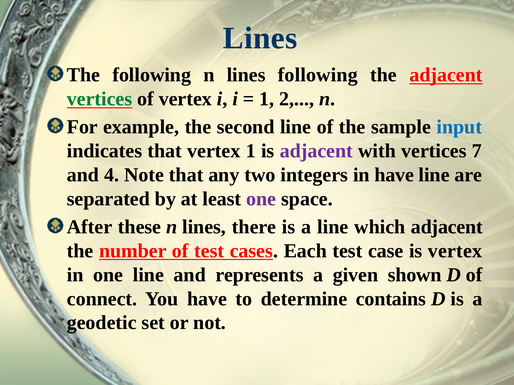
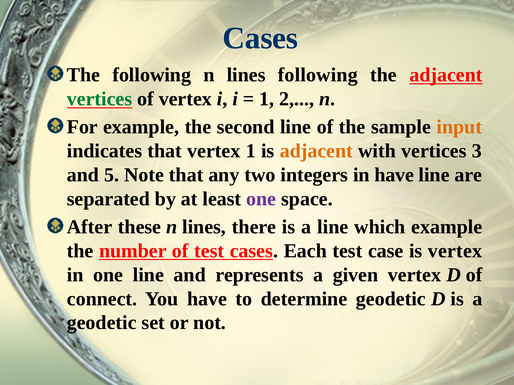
Lines: Lines -> Cases (260, 38)
input colour: blue -> orange (459, 127)
adjacent colour: purple -> orange (316, 151)
7: 7 -> 3 (477, 151)
4: 4 -> 5 (112, 175)
which adjacent: adjacent -> example (447, 227)
given shown: shown -> vertex (415, 275)
determine contains: contains -> geodetic (391, 299)
